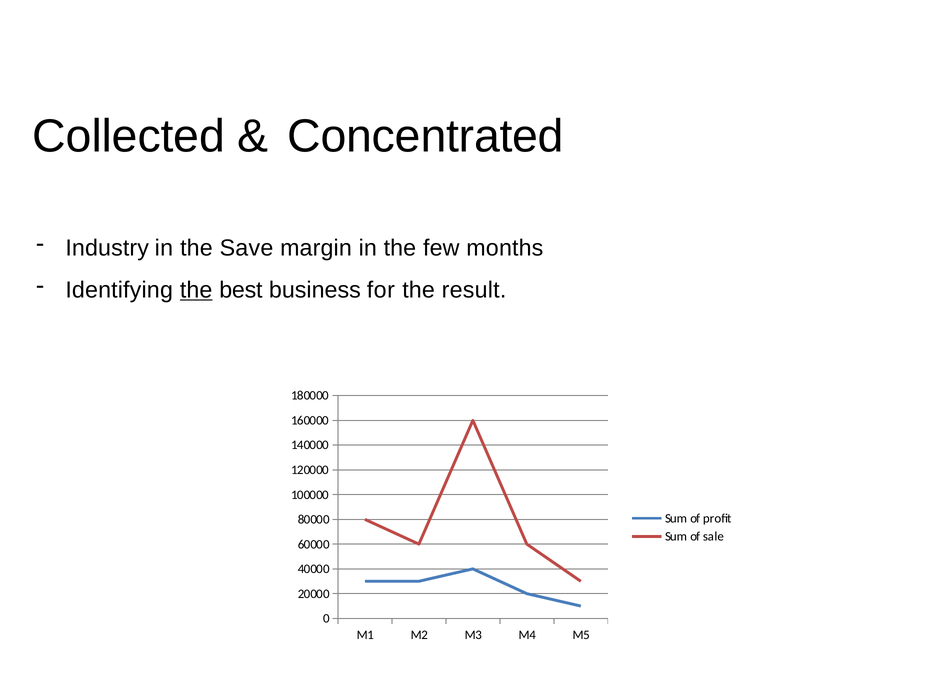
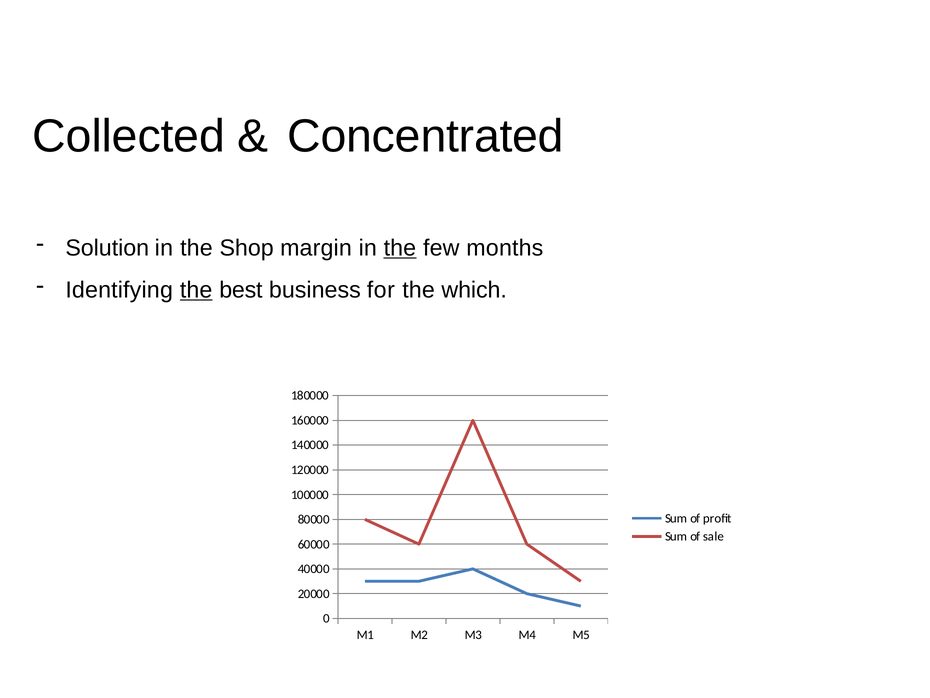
Industry: Industry -> Solution (107, 248)
Save: Save -> Shop (247, 248)
the underline: none -> present (400, 248)
result: result -> which (474, 290)
